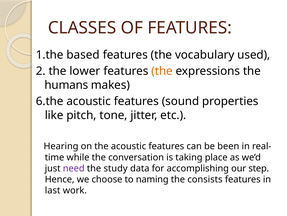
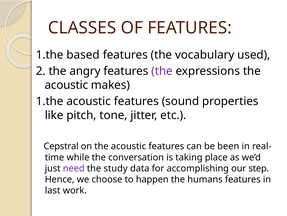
lower: lower -> angry (85, 71)
the colour: orange -> purple (162, 71)
humans: humans -> acoustic (66, 85)
6.the: 6.the -> 1.the (50, 101)
Hearing: Hearing -> Cepstral (61, 146)
naming: naming -> happen (152, 179)
consists: consists -> humans (205, 179)
